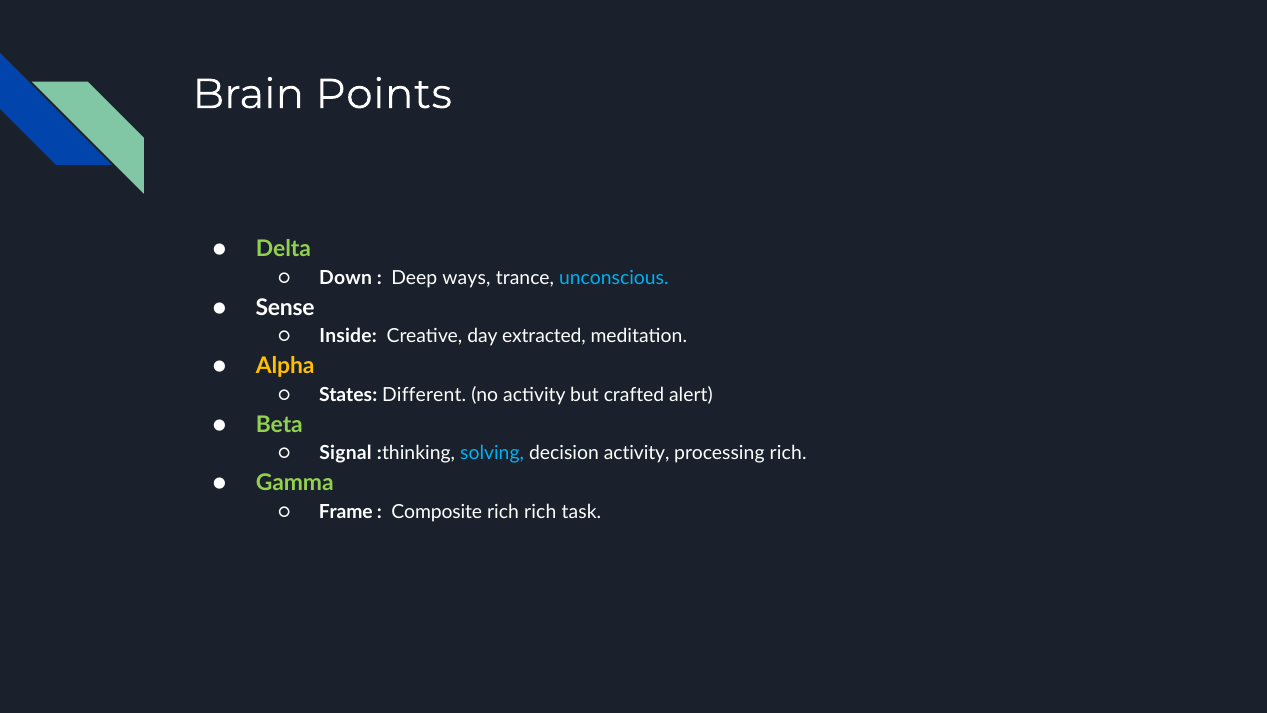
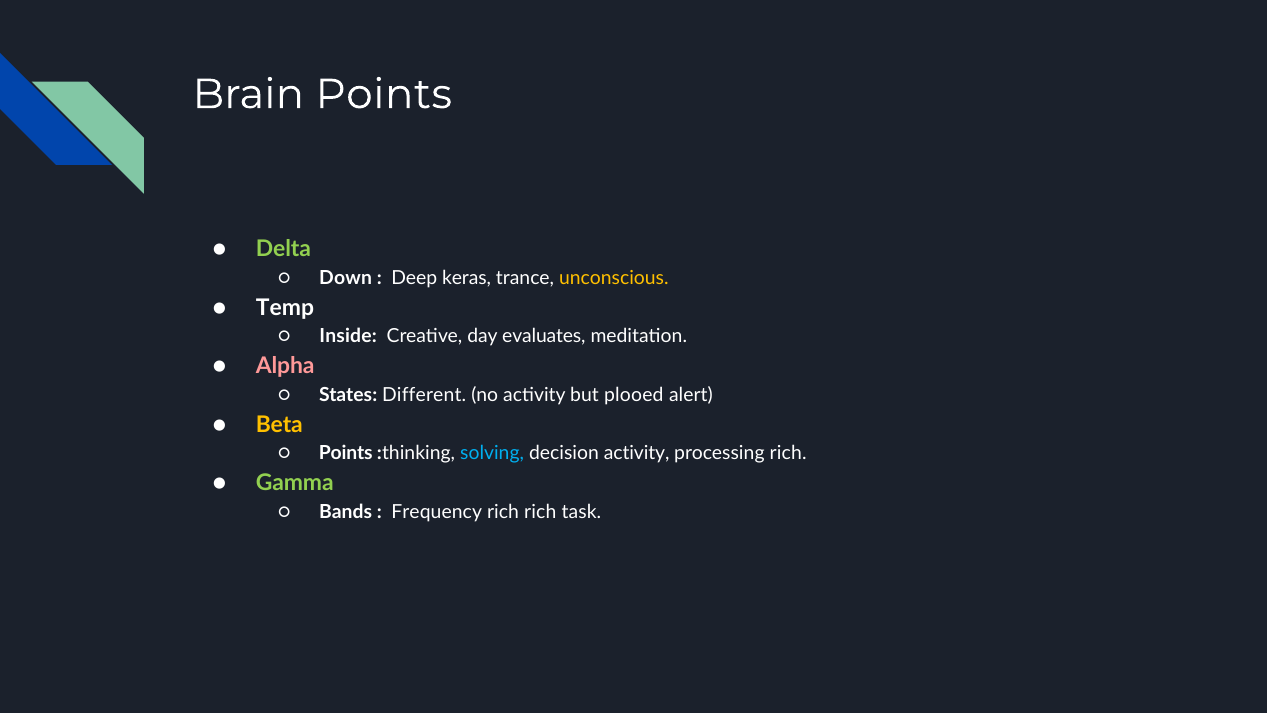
ways: ways -> keras (467, 278)
unconscious colour: light blue -> yellow (614, 278)
Sense: Sense -> Temp (285, 307)
extracted: extracted -> evaluates (544, 336)
Alpha colour: yellow -> pink (285, 366)
crafted: crafted -> plooed (634, 395)
Beta colour: light green -> yellow (279, 424)
Signal: Signal -> Points (346, 453)
Frame: Frame -> Bands (346, 512)
Composite: Composite -> Frequency (437, 512)
